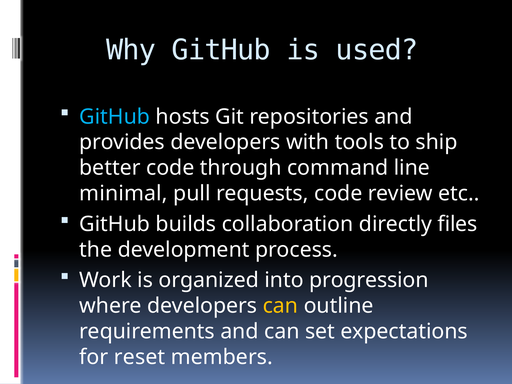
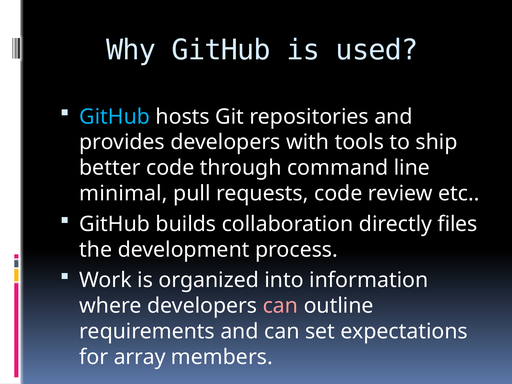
progression: progression -> information (369, 280)
can colour: yellow -> pink (280, 306)
reset: reset -> array (140, 357)
